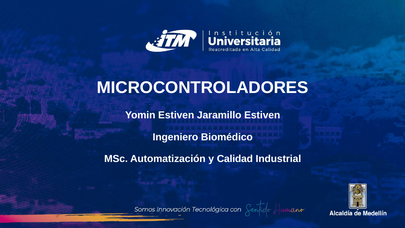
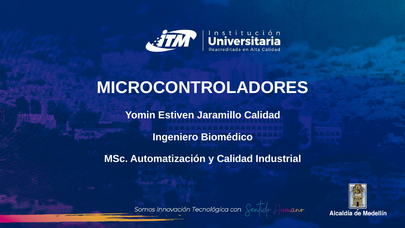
Jaramillo Estiven: Estiven -> Calidad (262, 115)
